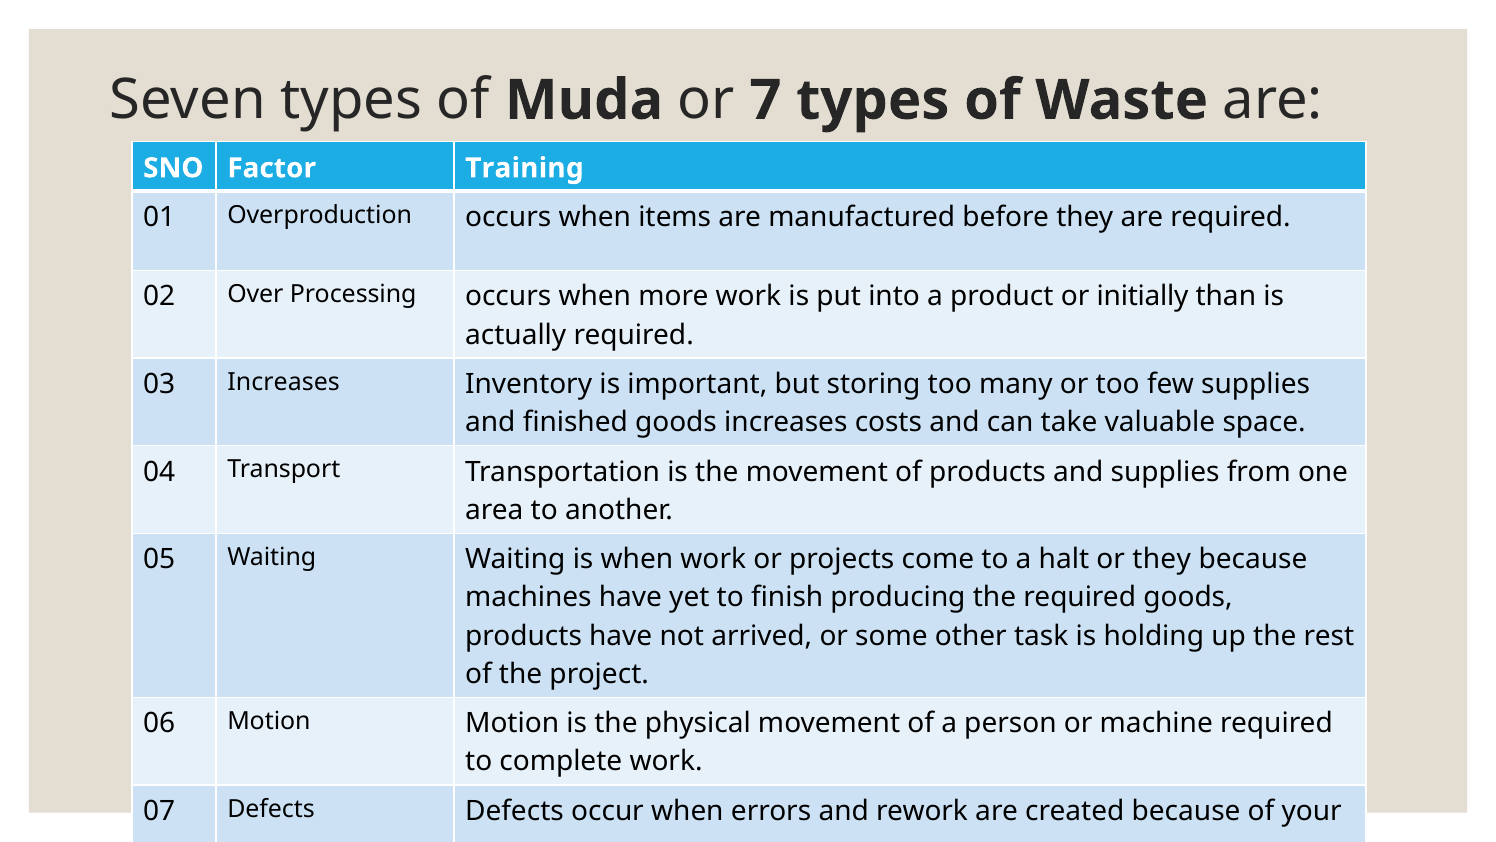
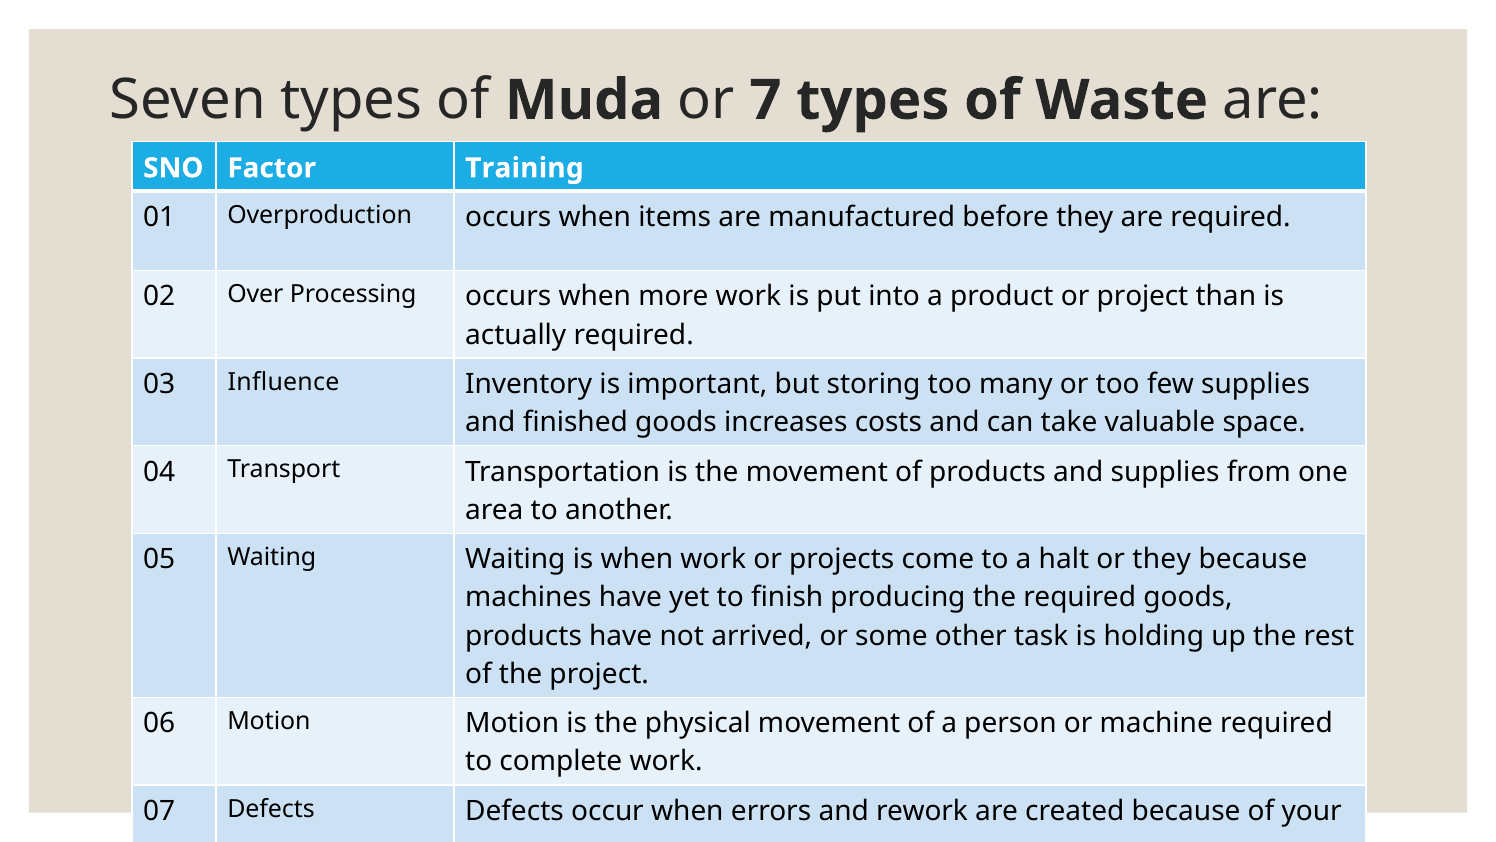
or initially: initially -> project (1143, 296)
03 Increases: Increases -> Influence (284, 382)
